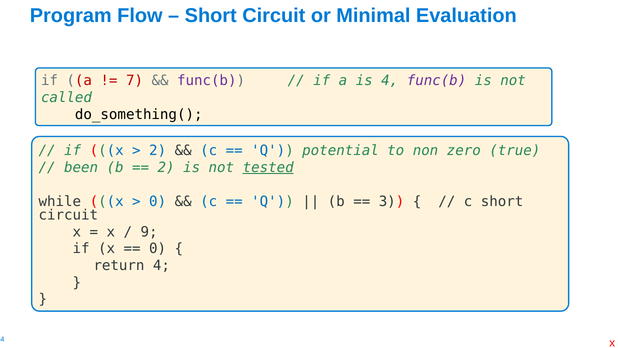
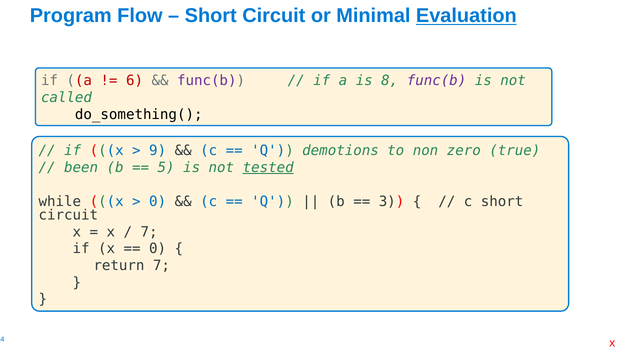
Evaluation underline: none -> present (466, 16)
7: 7 -> 6 (135, 81)
is 4: 4 -> 8 (390, 81)
2: 2 -> 9 (158, 150)
potential: potential -> demotions (341, 150)
2: 2 -> 5 (166, 167)
9: 9 -> 7 (149, 232)
return 4: 4 -> 7 (161, 265)
